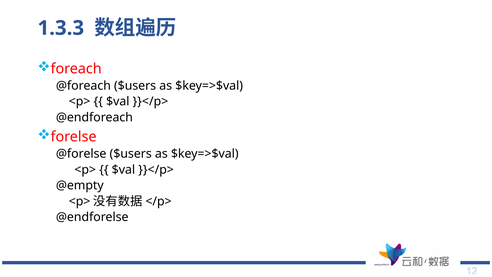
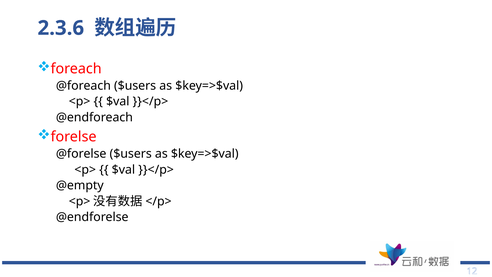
1.3.3: 1.3.3 -> 2.3.6 (61, 28)
